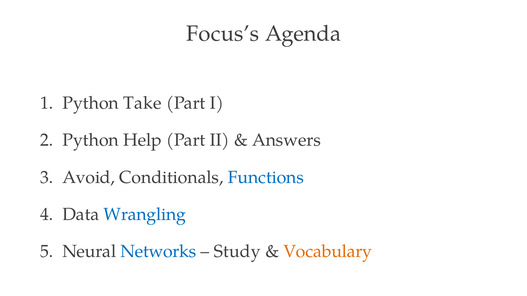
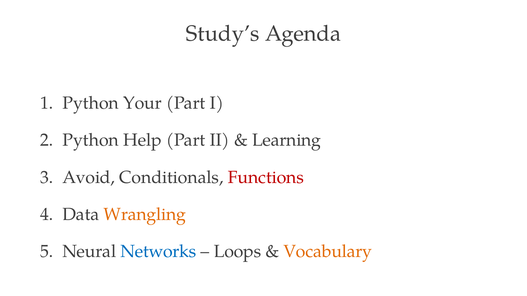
Focus’s: Focus’s -> Study’s (223, 34)
Take: Take -> Your (142, 103)
Answers: Answers -> Learning (287, 140)
Functions colour: blue -> red (266, 178)
Wrangling colour: blue -> orange (145, 215)
Study: Study -> Loops (237, 252)
